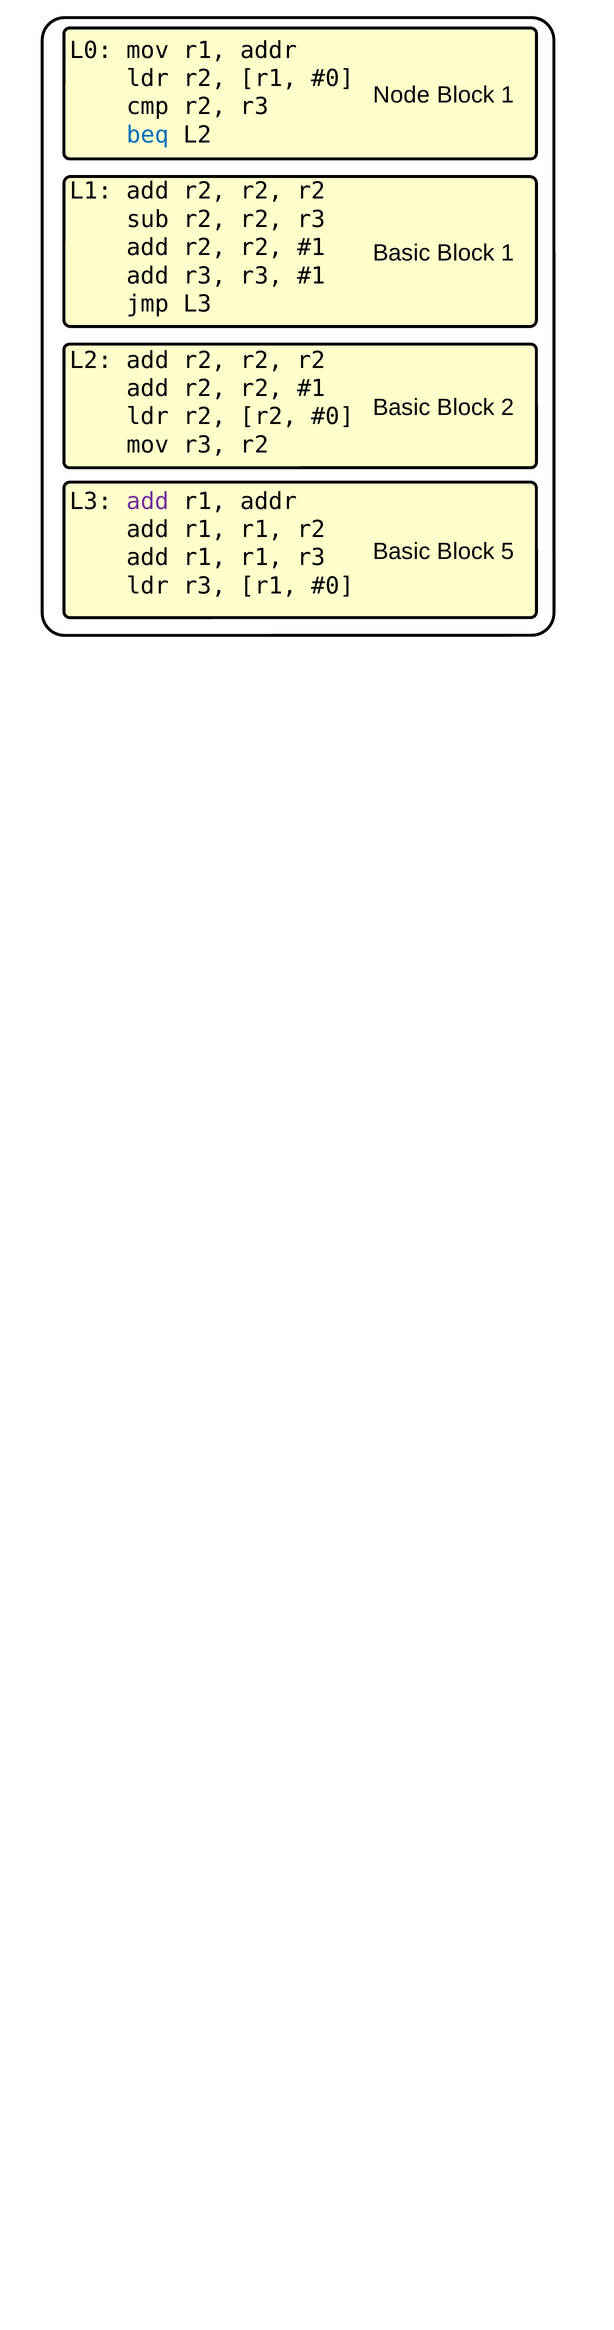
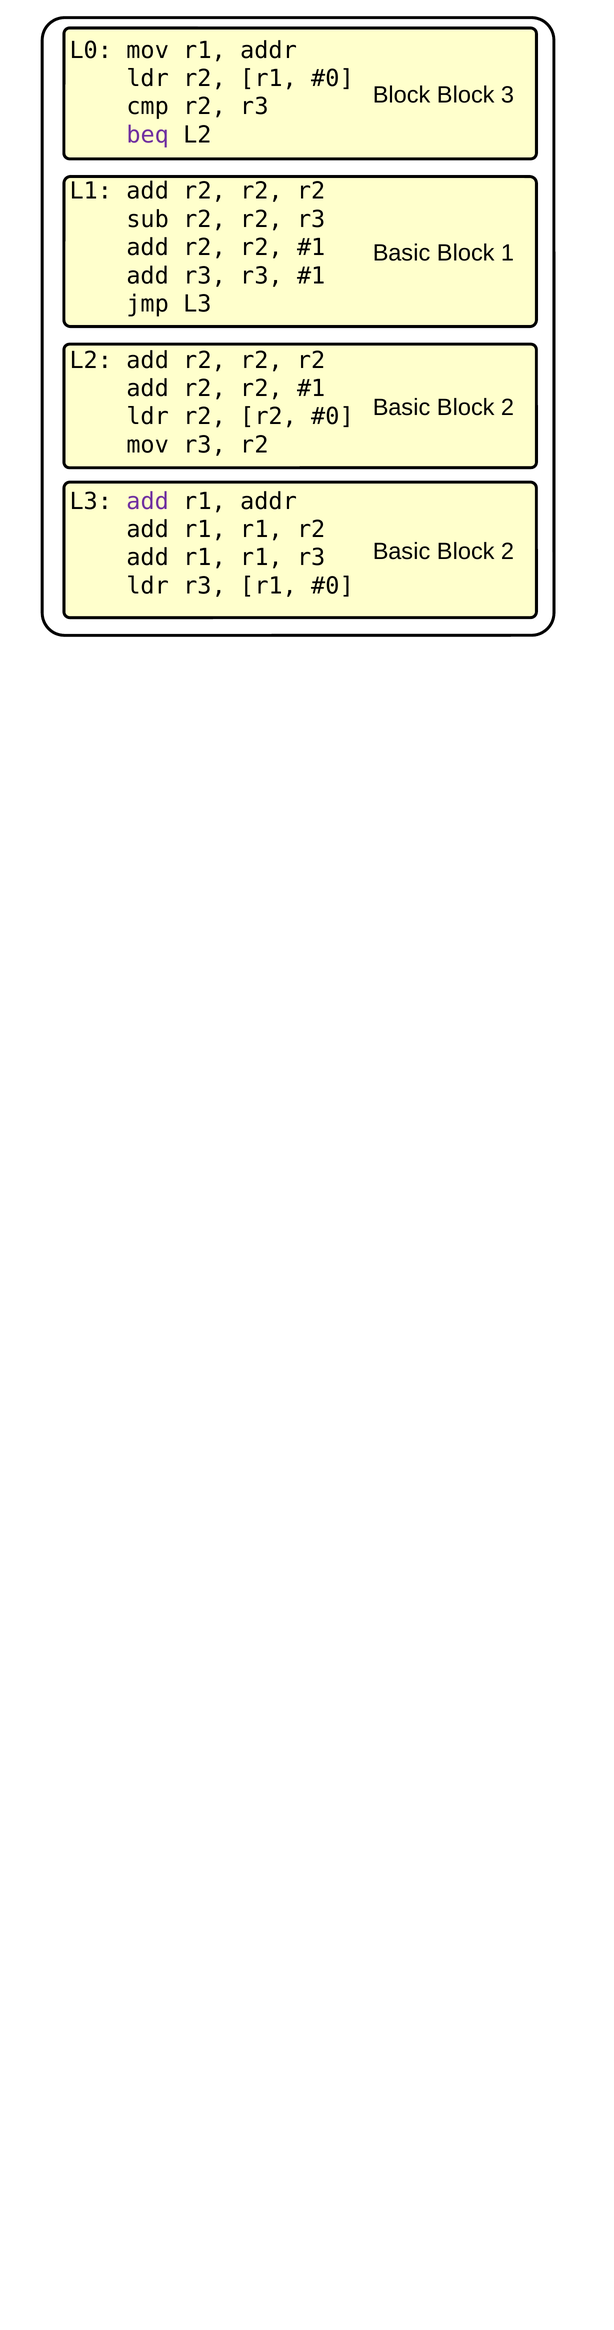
Node: Node -> Block (402, 95)
1: 1 -> 3 (508, 95)
beq colour: blue -> purple (148, 135)
5: 5 -> 2 (508, 551)
